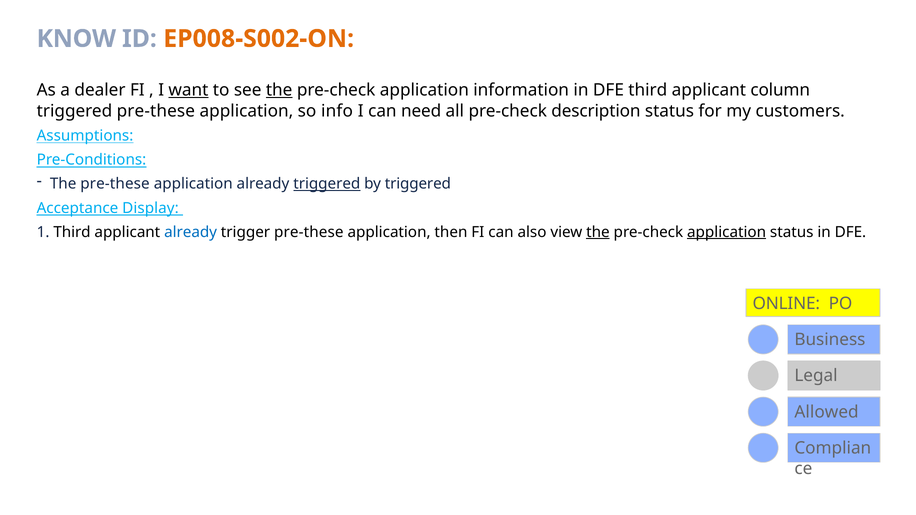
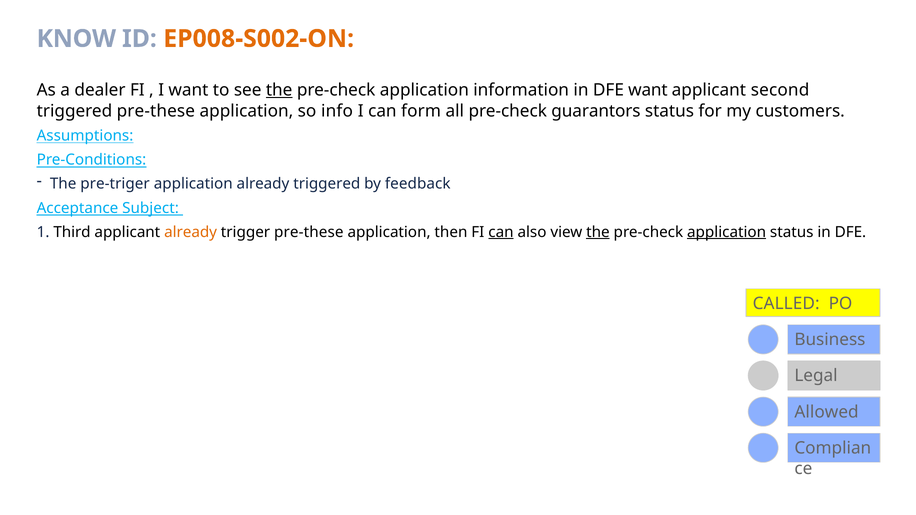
want underline: present -> none (188, 90)
DFE third: third -> want (648, 90)
column: column -> second (780, 90)
need: need -> form (421, 111)
description: description -> guarantors (596, 111)
The pre-these: pre-these -> pre-triger (115, 184)
triggered underline: present -> none (327, 184)
by triggered: triggered -> feedback (418, 184)
Display: Display -> Subject (151, 208)
already colour: blue -> orange (191, 232)
can underline: none -> present (501, 232)
ONLINE: ONLINE -> CALLED (786, 304)
